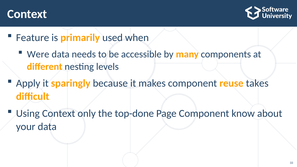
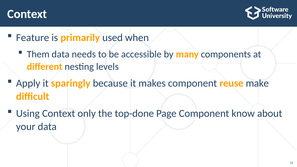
Were: Were -> Them (38, 54)
takes: takes -> make (257, 83)
